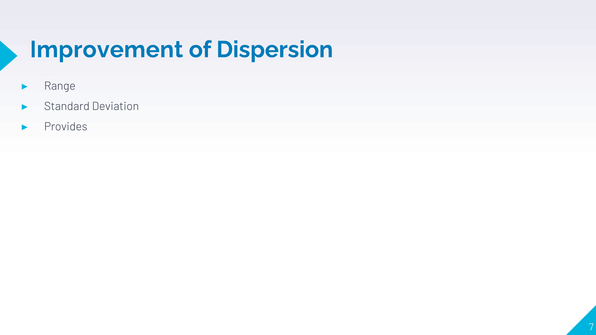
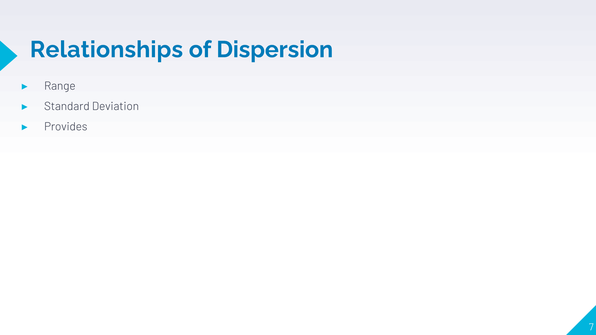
Improvement: Improvement -> Relationships (106, 50)
